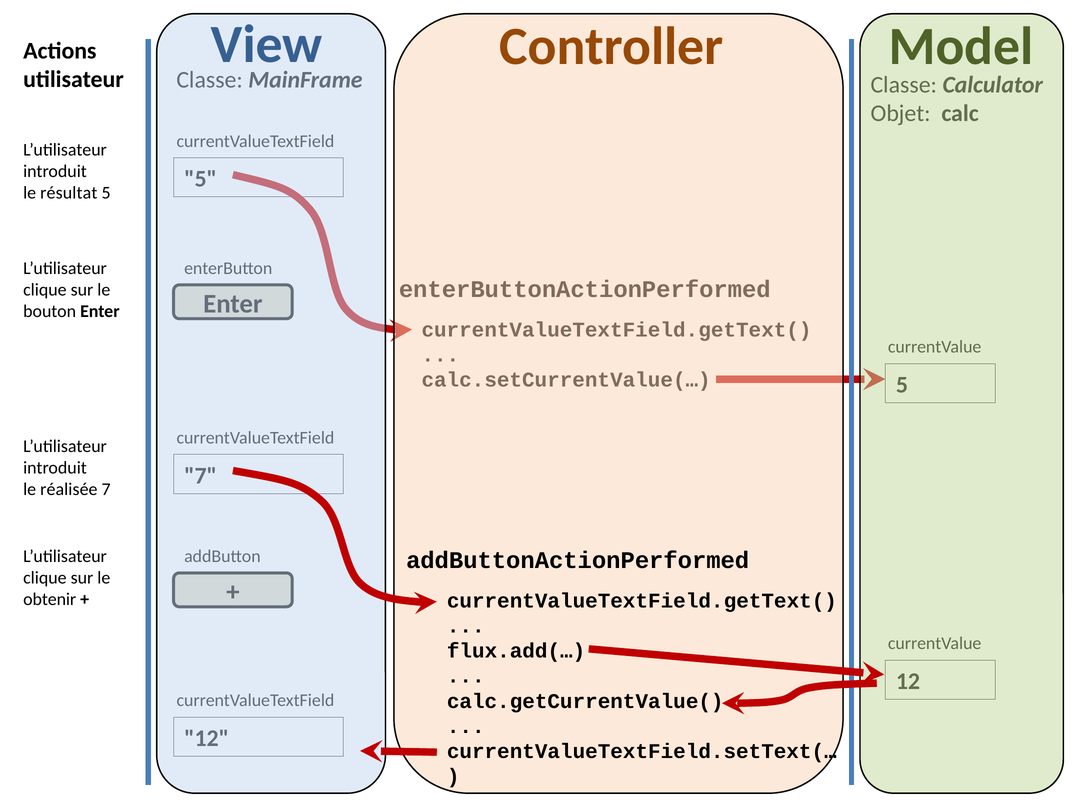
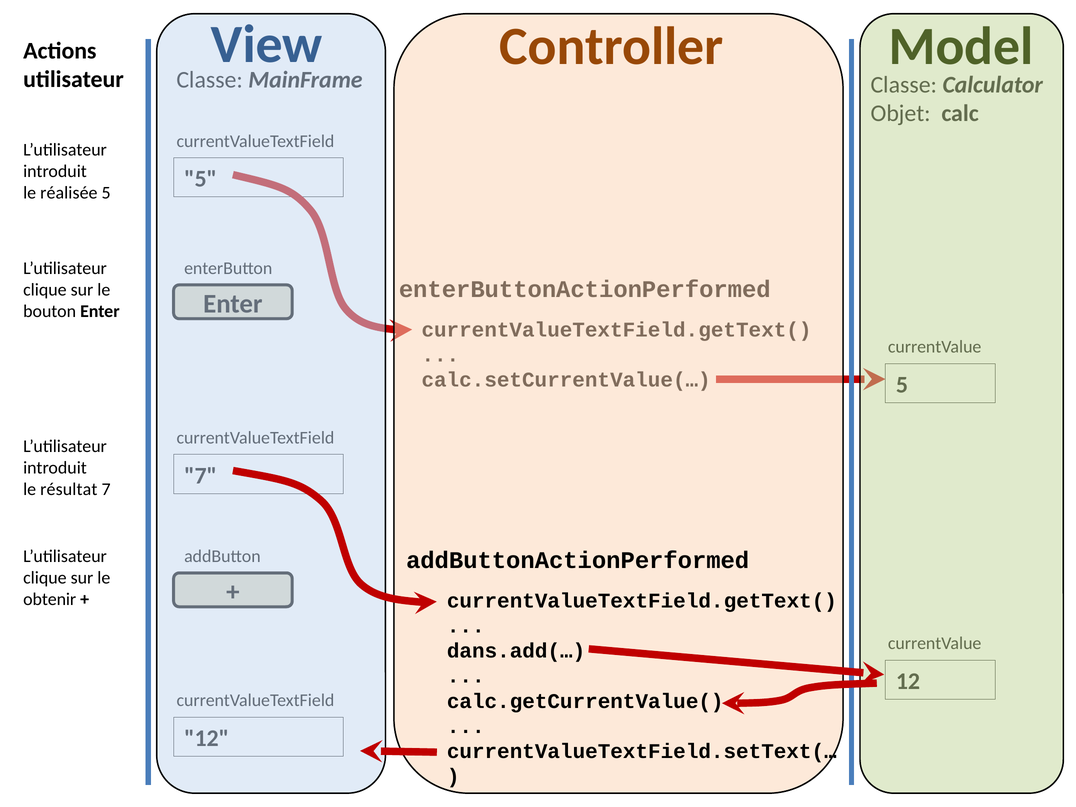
résultat: résultat -> réalisée (69, 193)
réalisée: réalisée -> résultat (69, 489)
flux.add(…: flux.add(… -> dans.add(… (516, 651)
